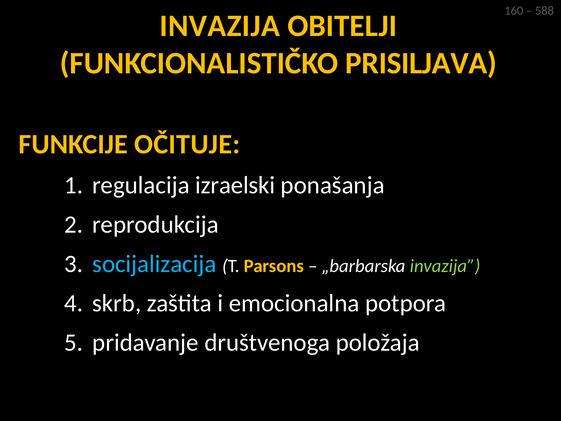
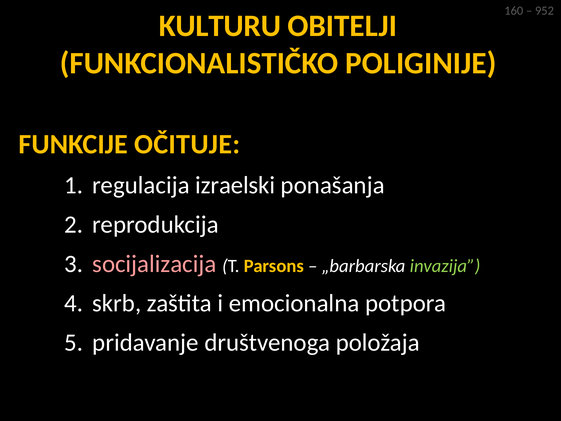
588: 588 -> 952 (544, 11)
INVAZIJA: INVAZIJA -> KULTURU (220, 26)
PRISILJAVA: PRISILJAVA -> POLIGINIJE (421, 63)
socijalizacija colour: light blue -> pink (154, 264)
